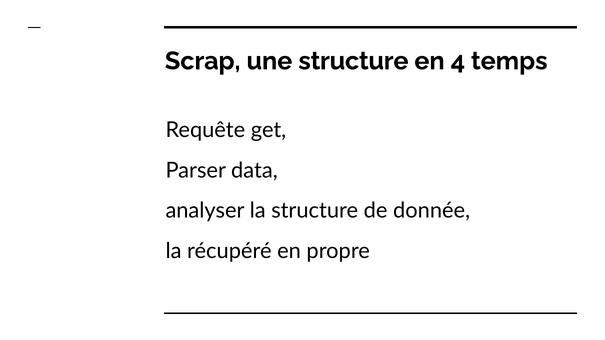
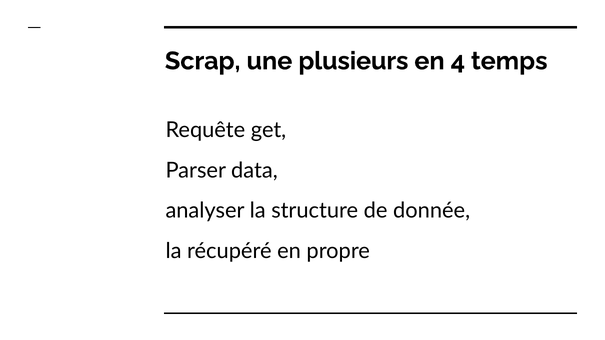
une structure: structure -> plusieurs (353, 61)
